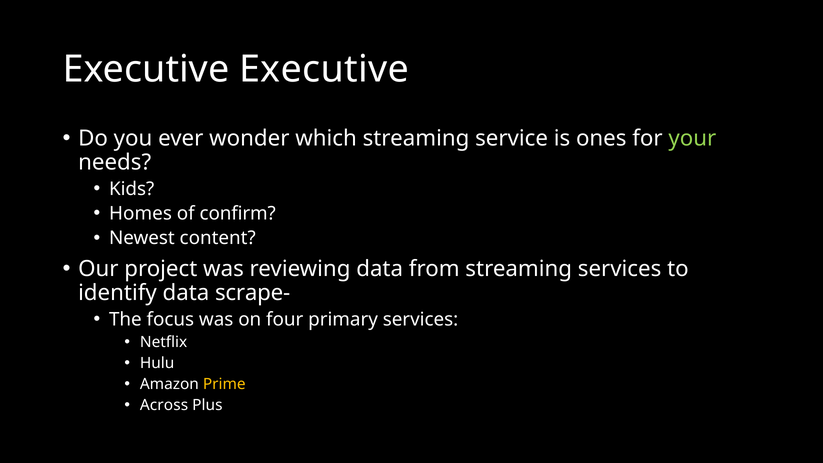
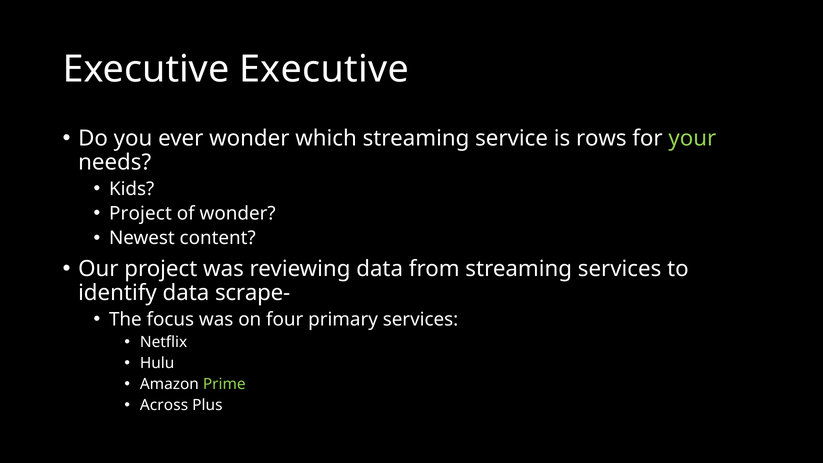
ones: ones -> rows (601, 138)
Homes: Homes -> Project (140, 213)
of confirm: confirm -> wonder (238, 213)
Prime colour: yellow -> light green (224, 384)
